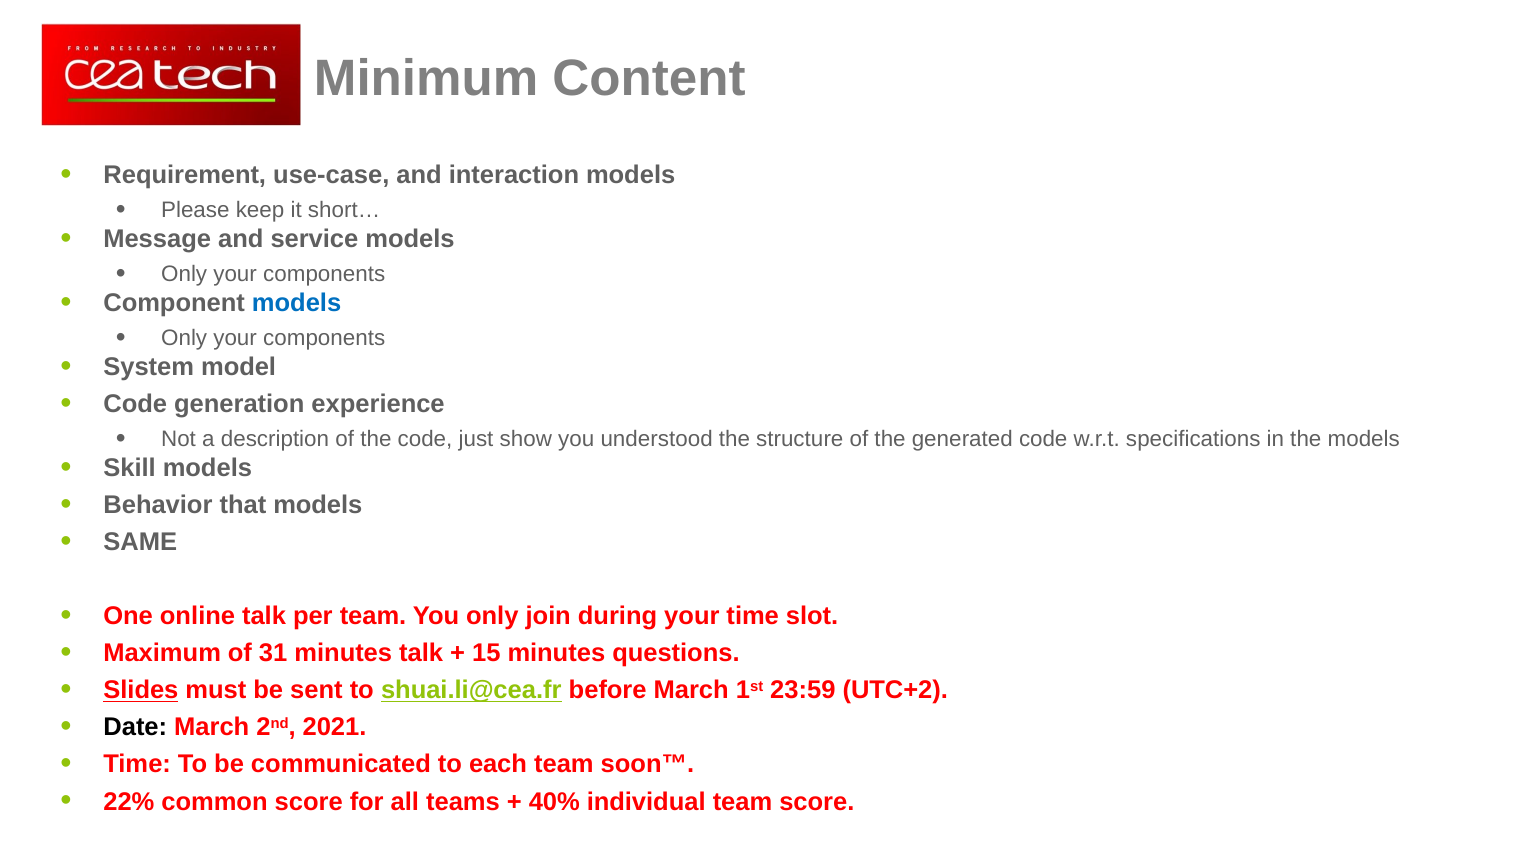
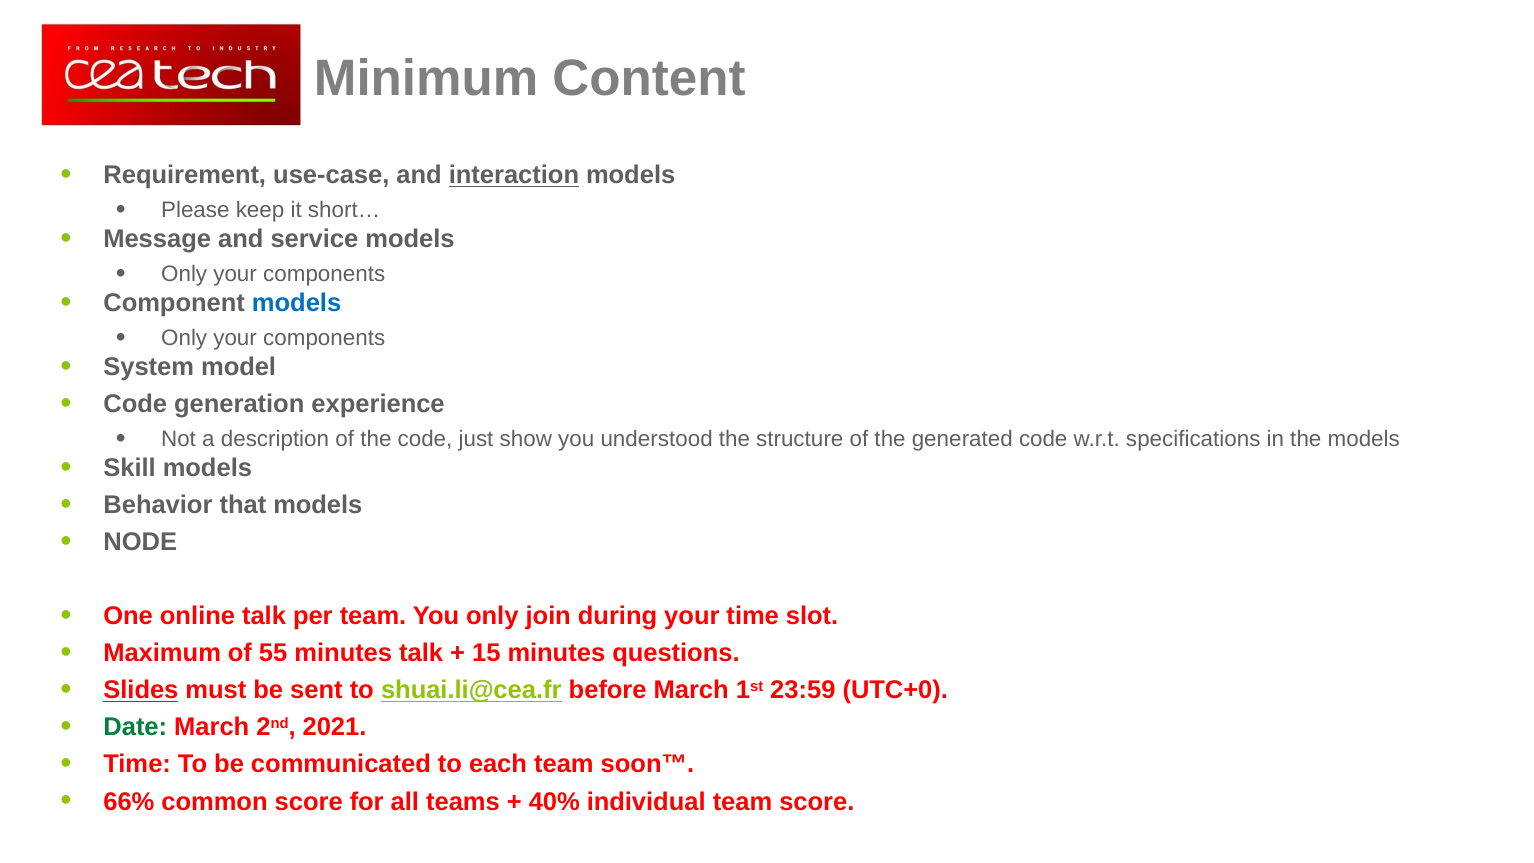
interaction underline: none -> present (514, 175)
SAME: SAME -> NODE (140, 542)
31: 31 -> 55 (273, 653)
UTC+2: UTC+2 -> UTC+0 (895, 690)
Date colour: black -> green (135, 727)
22%: 22% -> 66% (129, 801)
